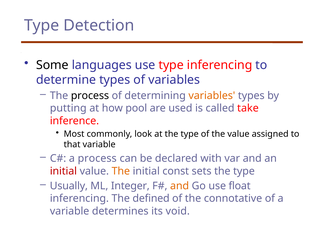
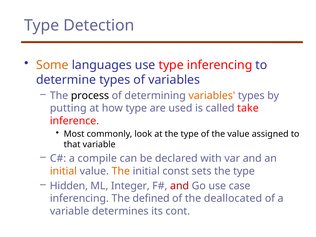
Some colour: black -> orange (52, 65)
how pool: pool -> type (136, 108)
a process: process -> compile (97, 158)
initial colour: red -> orange (63, 171)
Usually: Usually -> Hidden (69, 186)
and colour: orange -> red (180, 186)
float: float -> case (240, 186)
connotative: connotative -> deallocated (233, 198)
void: void -> cont (178, 211)
